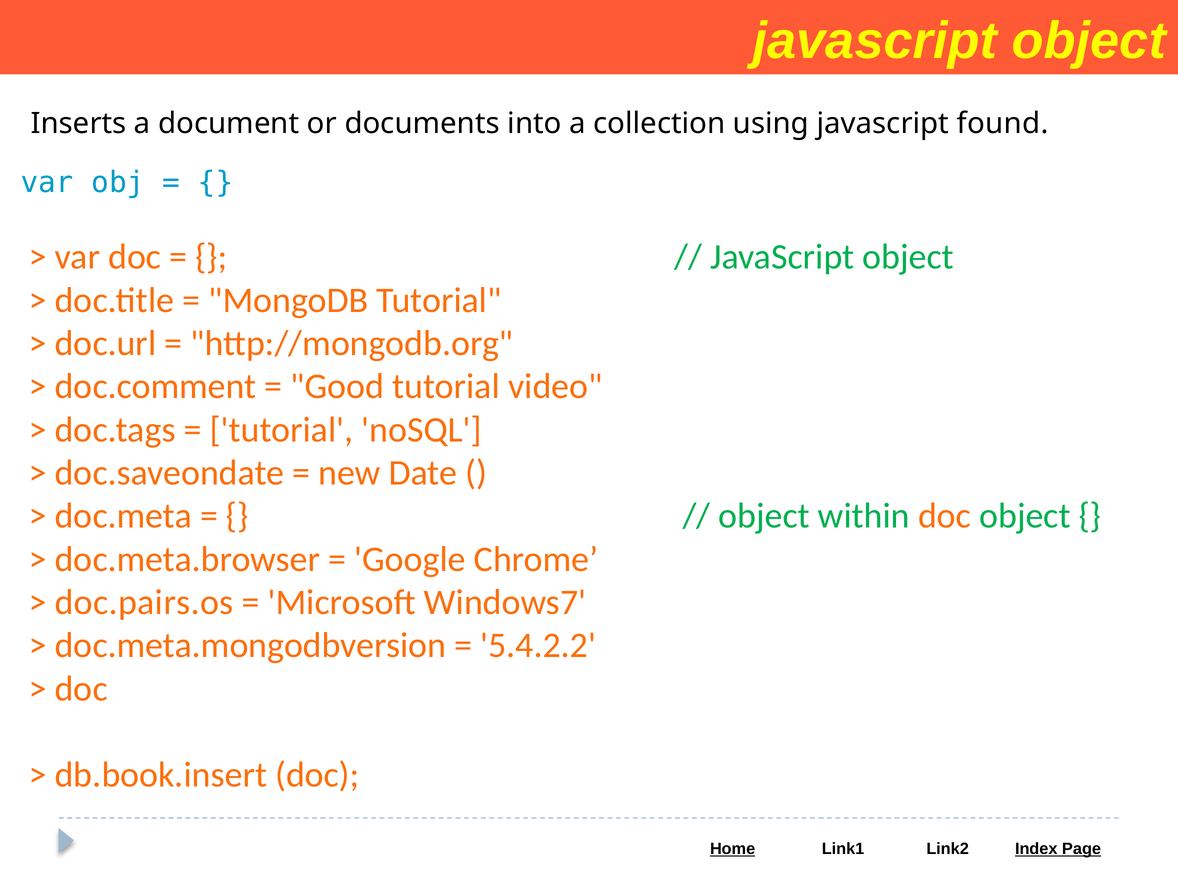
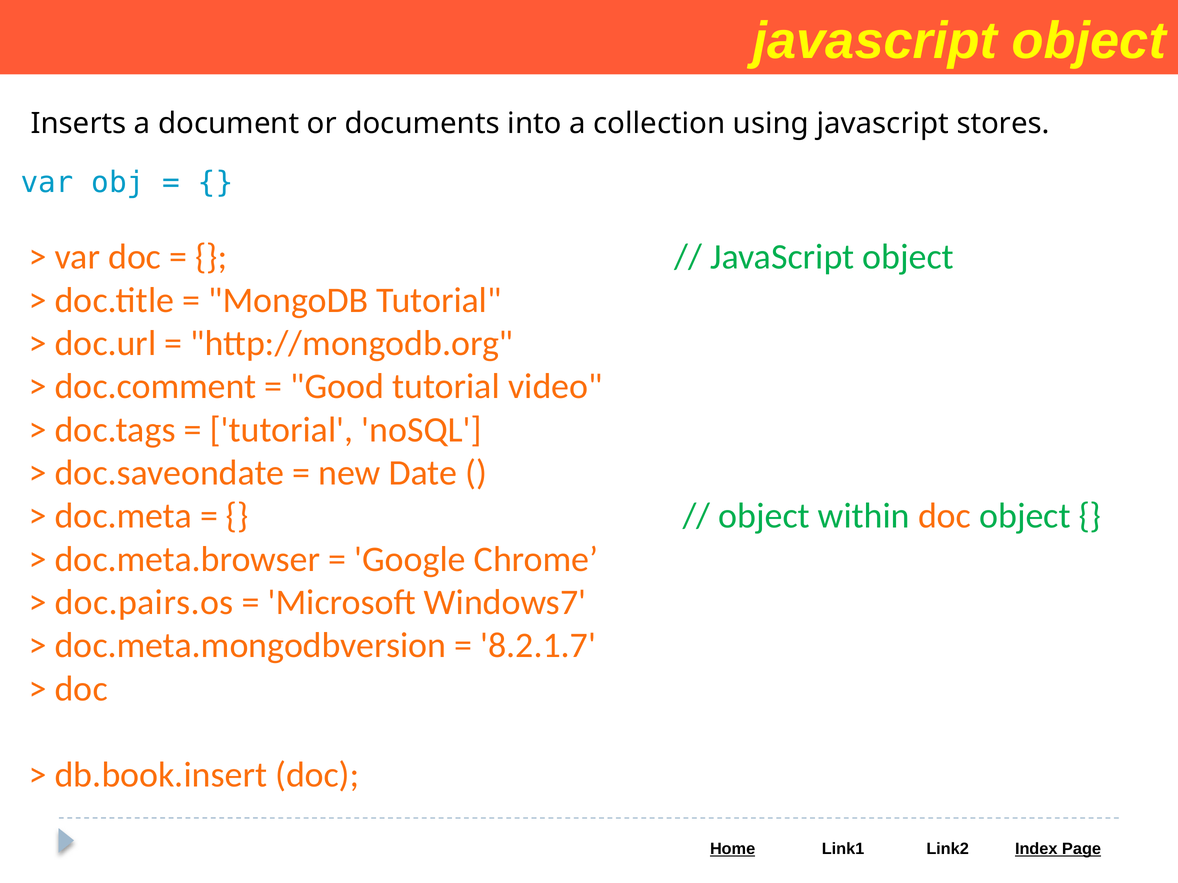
found: found -> stores (1003, 124)
5.4.2.2: 5.4.2.2 -> 8.2.1.7 (538, 646)
